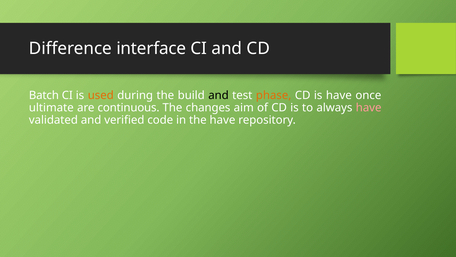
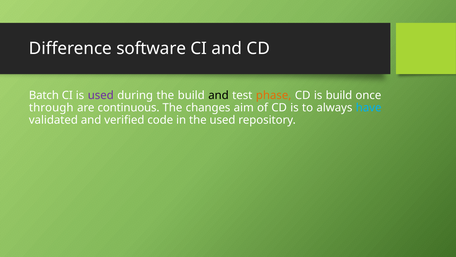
interface: interface -> software (151, 48)
used colour: orange -> purple (101, 95)
is have: have -> build (339, 95)
ultimate: ultimate -> through (51, 108)
have colour: pink -> light blue (369, 108)
the have: have -> used (223, 120)
